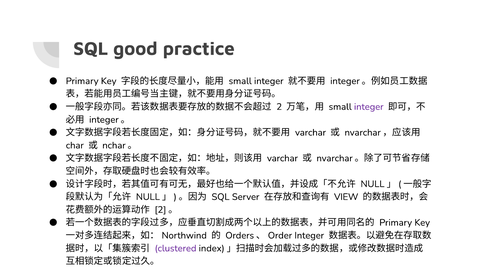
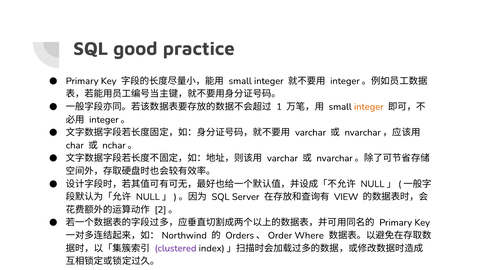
2: 2 -> 1 (279, 107)
integer colour: purple -> orange (369, 107)
Orders、Order Integer: Integer -> Where (309, 235)
